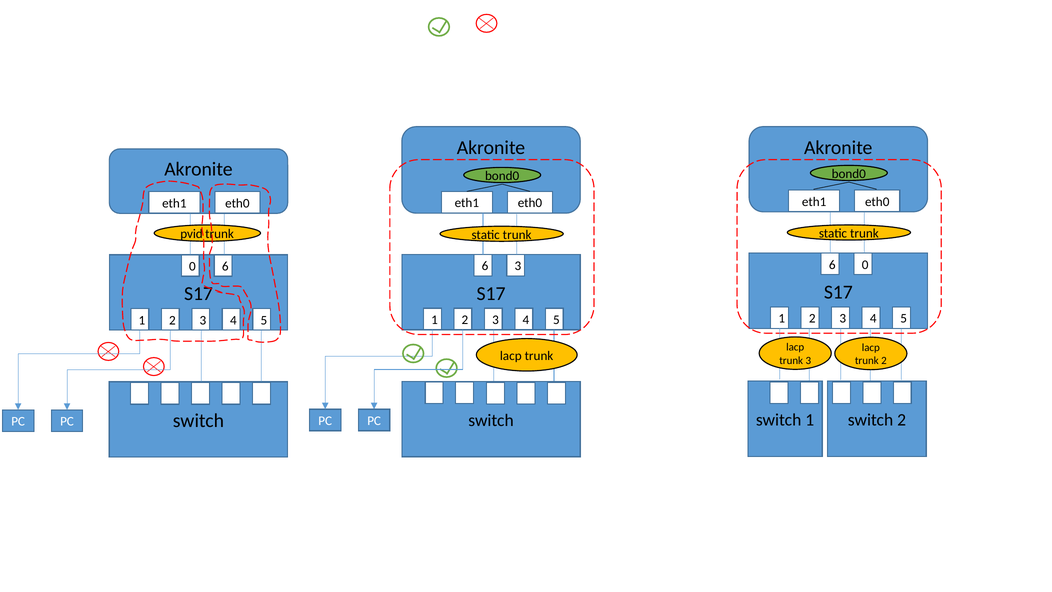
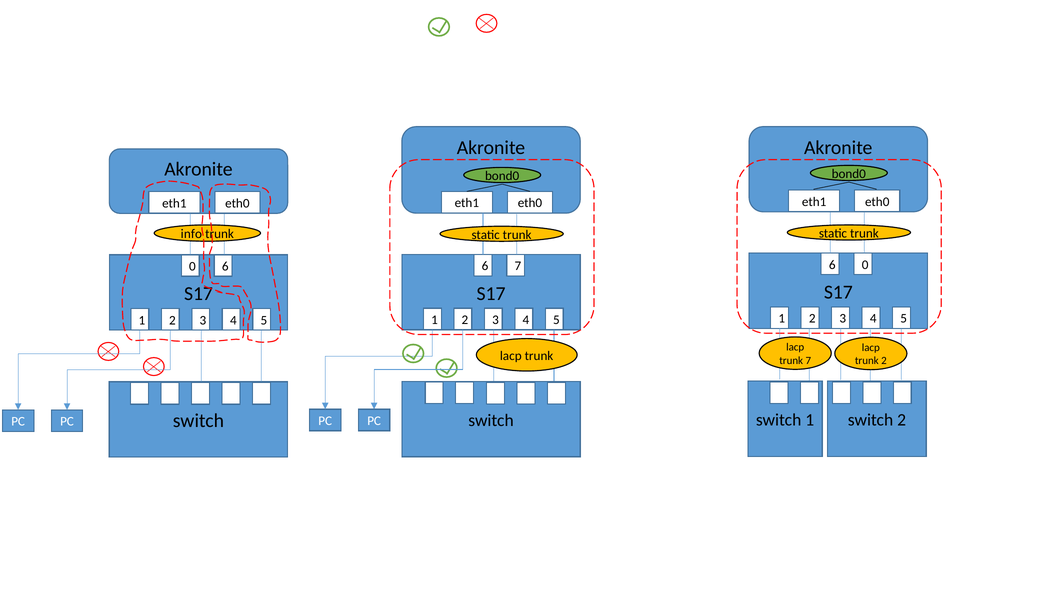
pvid: pvid -> info (191, 234)
6 3: 3 -> 7 (518, 266)
trunk 3: 3 -> 7 (808, 360)
